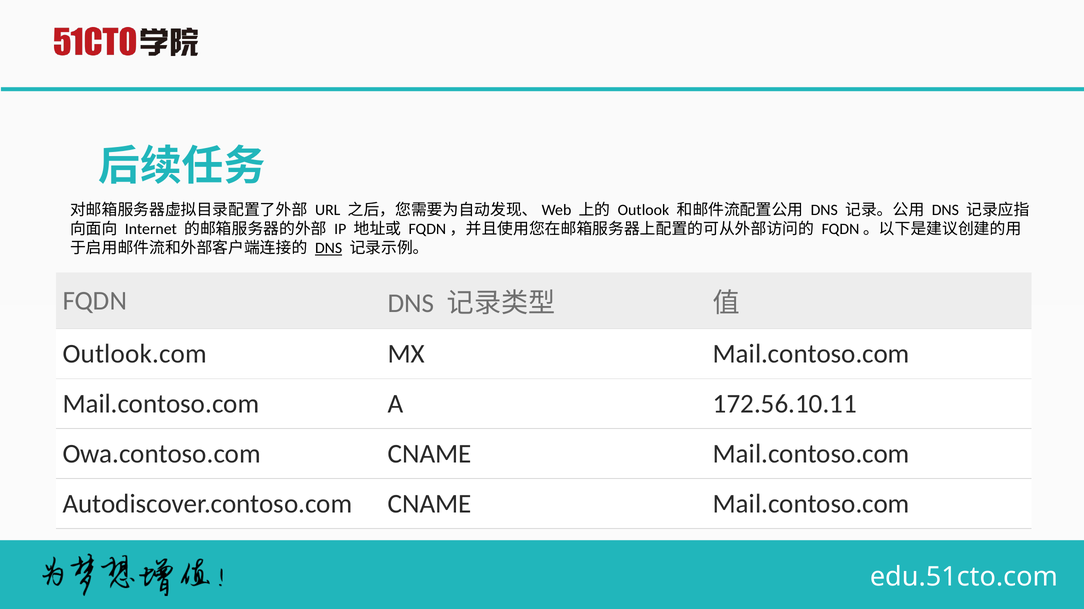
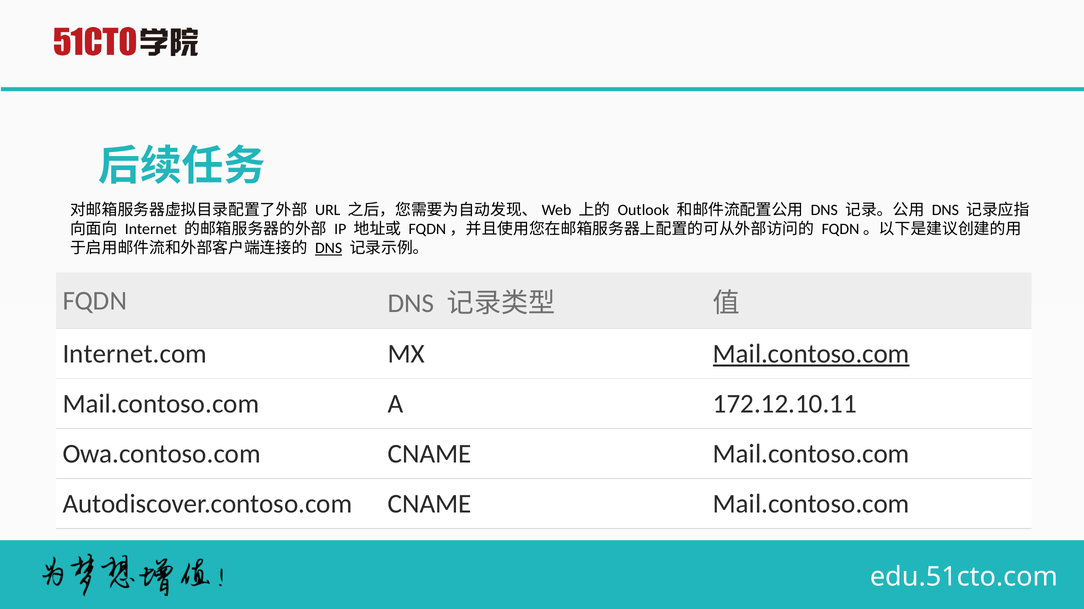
Outlook.com: Outlook.com -> Internet.com (135, 354)
Mail.contoso.com underline: none -> present (811, 354)
172.56.10.11: 172.56.10.11 -> 172.12.10.11 (785, 404)
